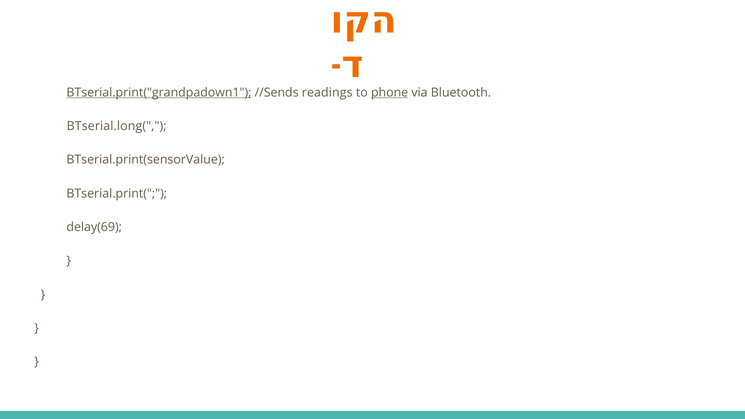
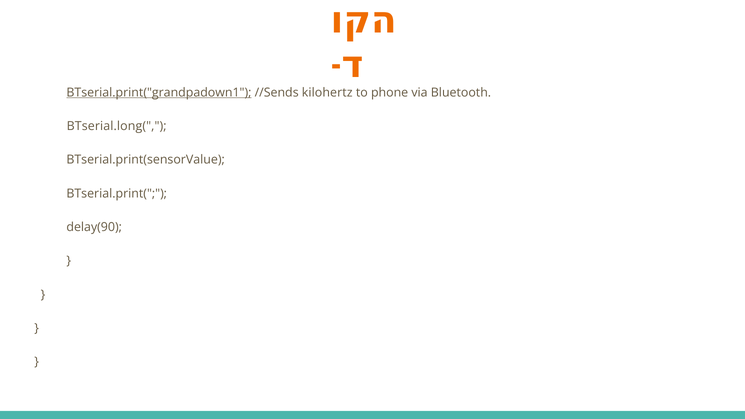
readings: readings -> kilohertz (327, 93)
phone underline: present -> none (390, 93)
delay(69: delay(69 -> delay(90 (94, 227)
